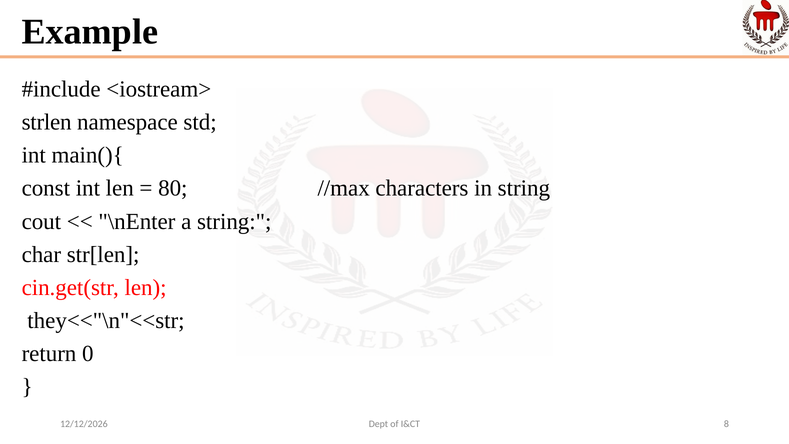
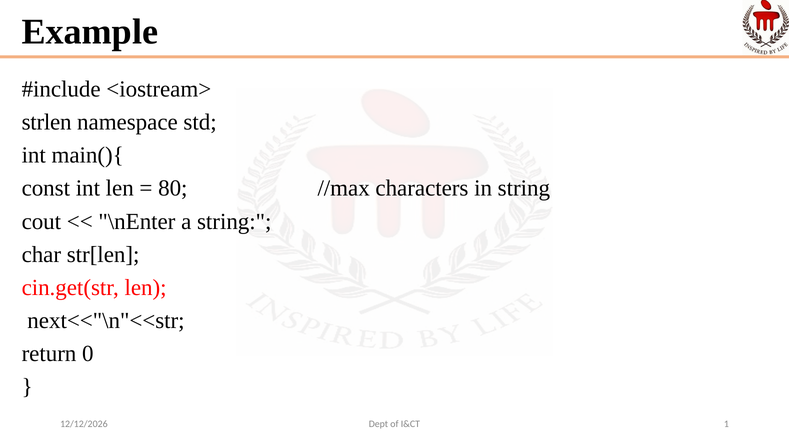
they<<"\n"<<str: they<<"\n"<<str -> next<<"\n"<<str (106, 320)
8: 8 -> 1 (726, 424)
